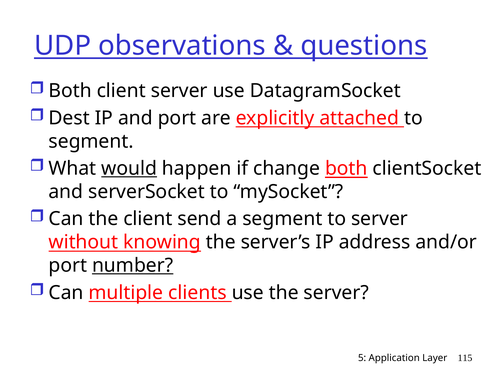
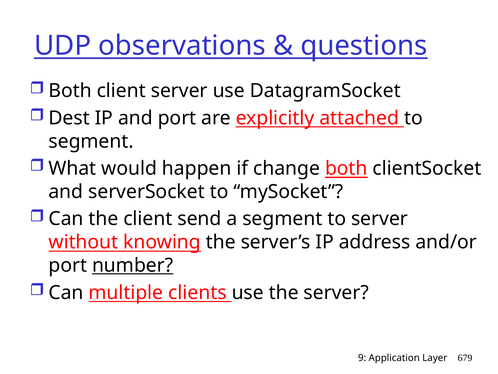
would underline: present -> none (129, 168)
5: 5 -> 9 (362, 358)
115: 115 -> 679 (465, 358)
